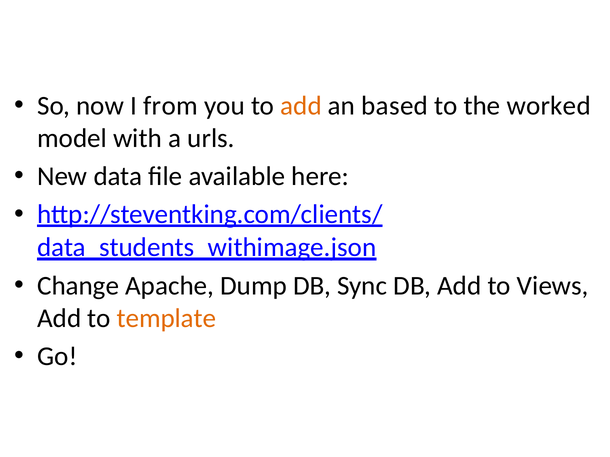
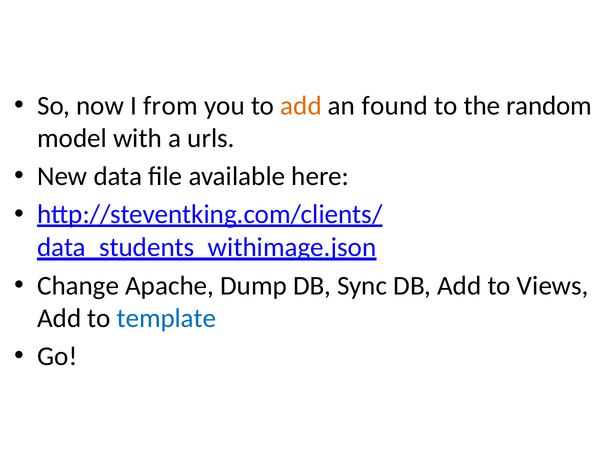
based: based -> found (395, 106)
worked: worked -> random (549, 106)
template colour: orange -> blue (166, 319)
